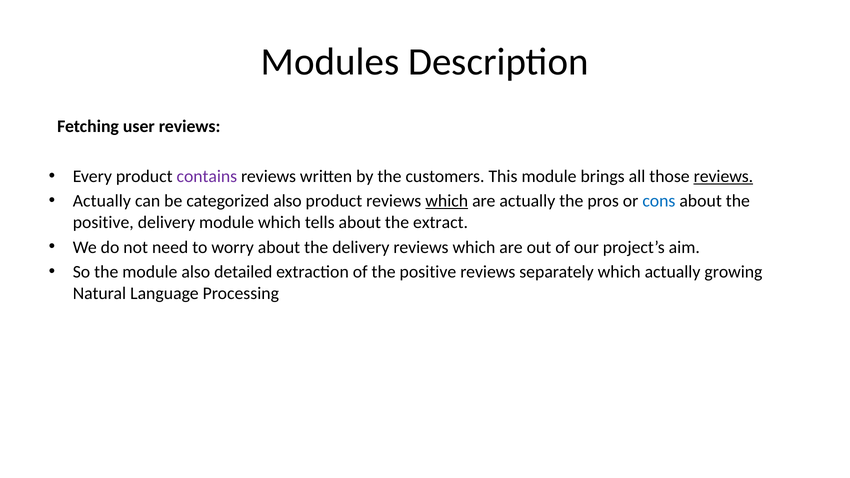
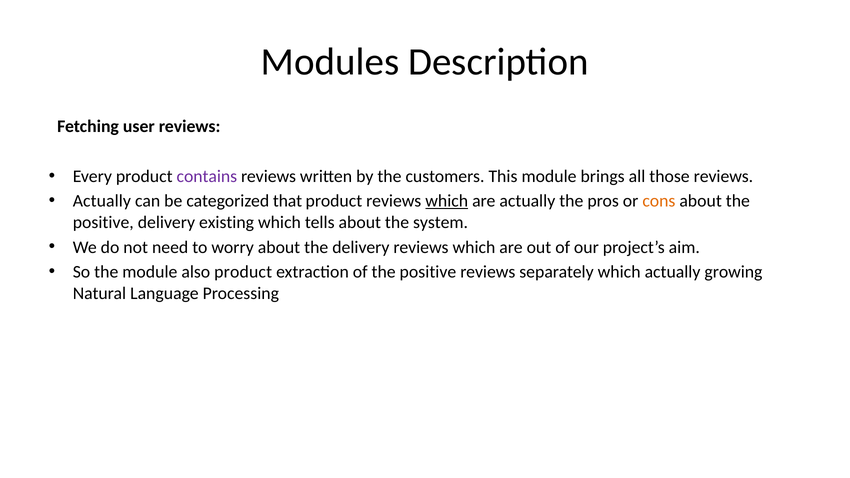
reviews underline: present -> none (723, 176)
categorized also: also -> that (288, 201)
cons colour: blue -> orange (659, 201)
delivery module: module -> existing (227, 222)
extract: extract -> system (441, 222)
also detailed: detailed -> product (243, 272)
